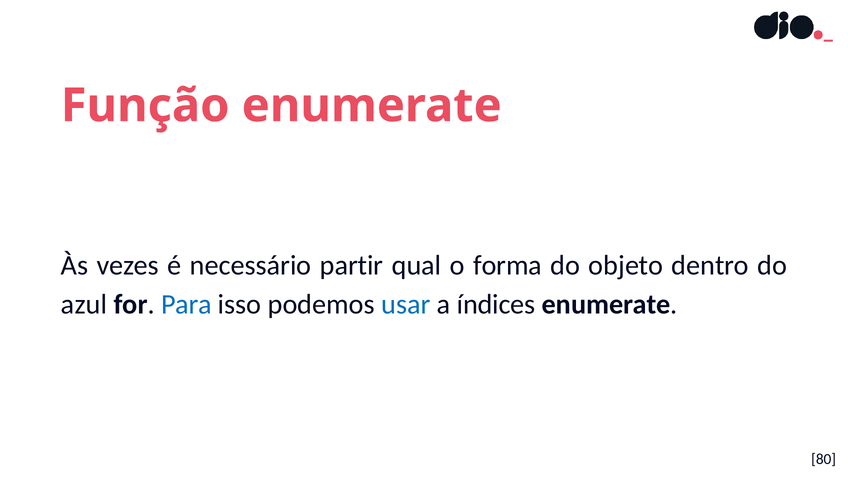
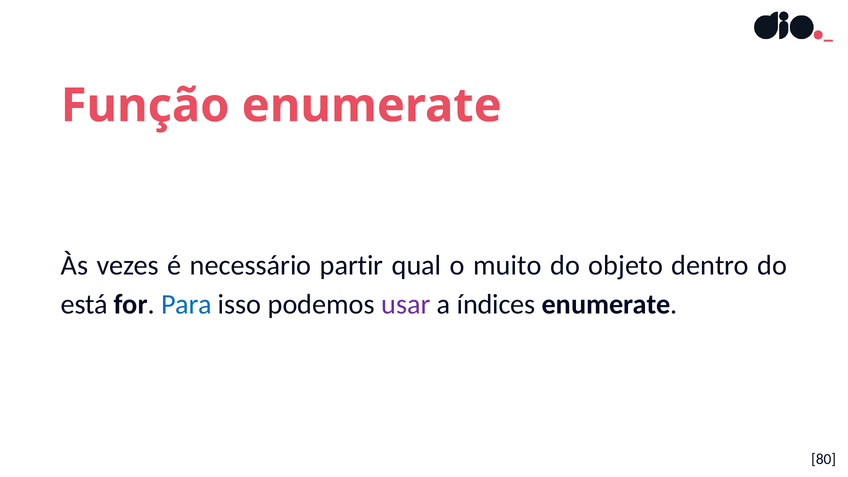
forma: forma -> muito (507, 265)
azul: azul -> está (84, 304)
usar colour: blue -> purple (406, 304)
